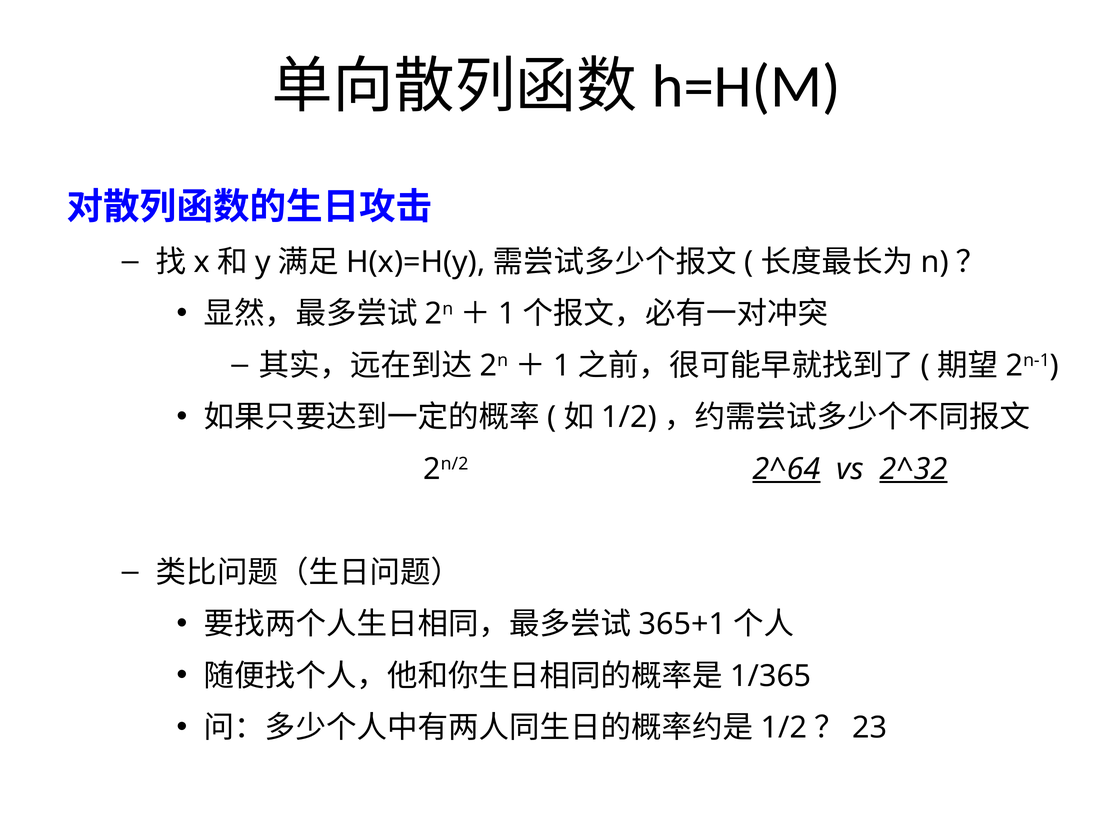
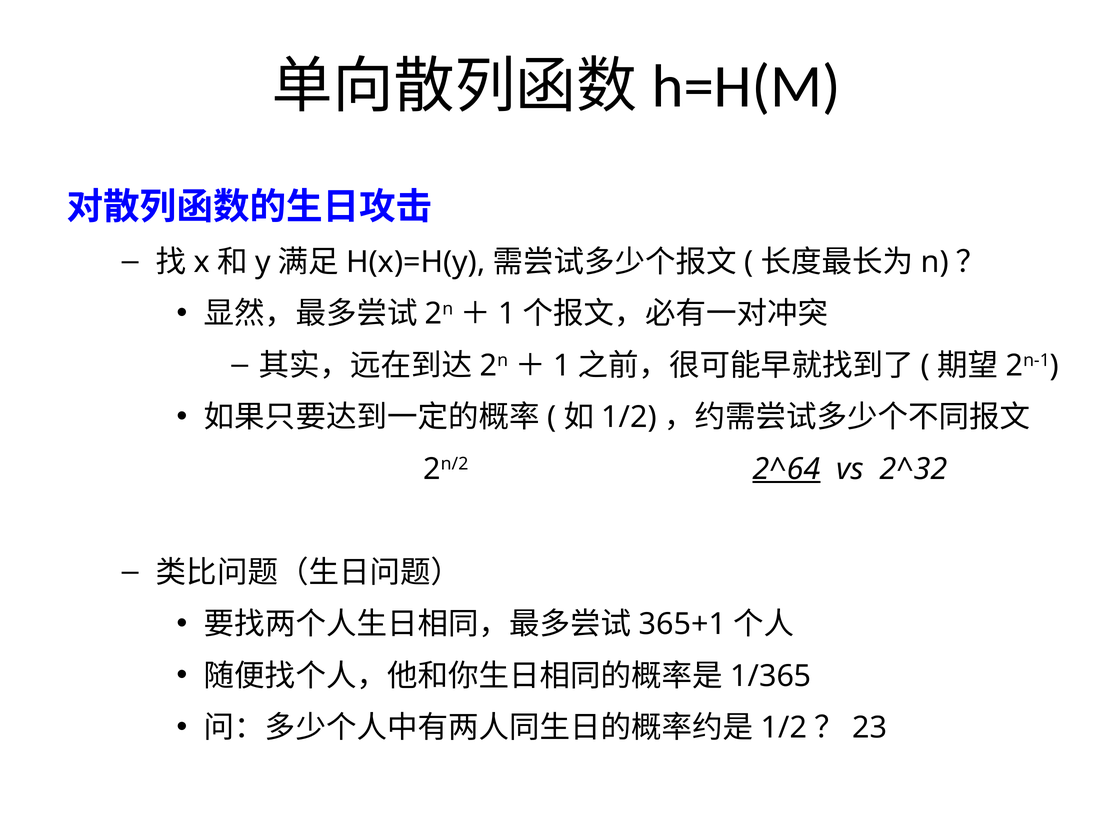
2^32 underline: present -> none (913, 469)
